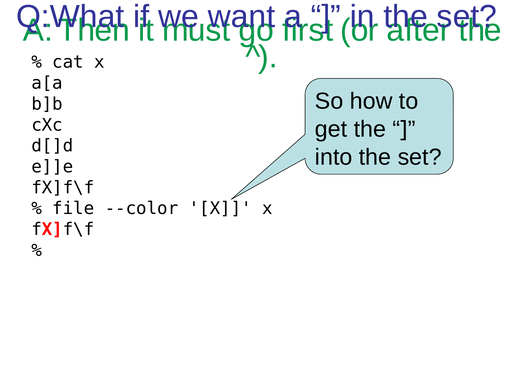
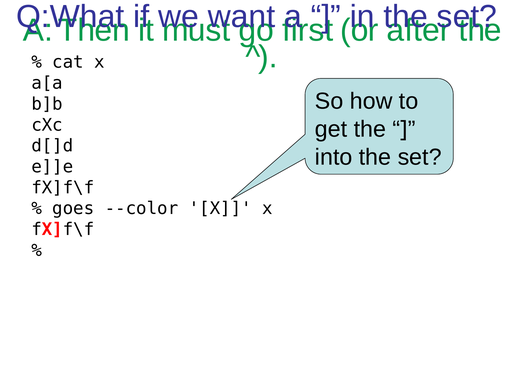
file: file -> goes (73, 209)
